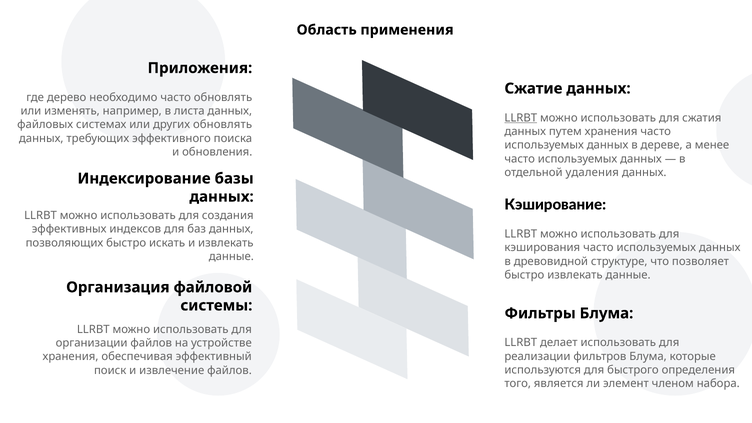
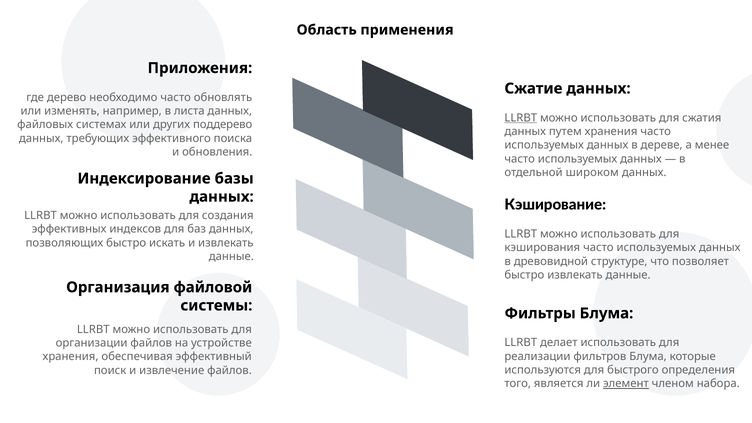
других обновлять: обновлять -> поддерево (223, 125)
удаления: удаления -> широком (592, 172)
элемент underline: none -> present (626, 384)
